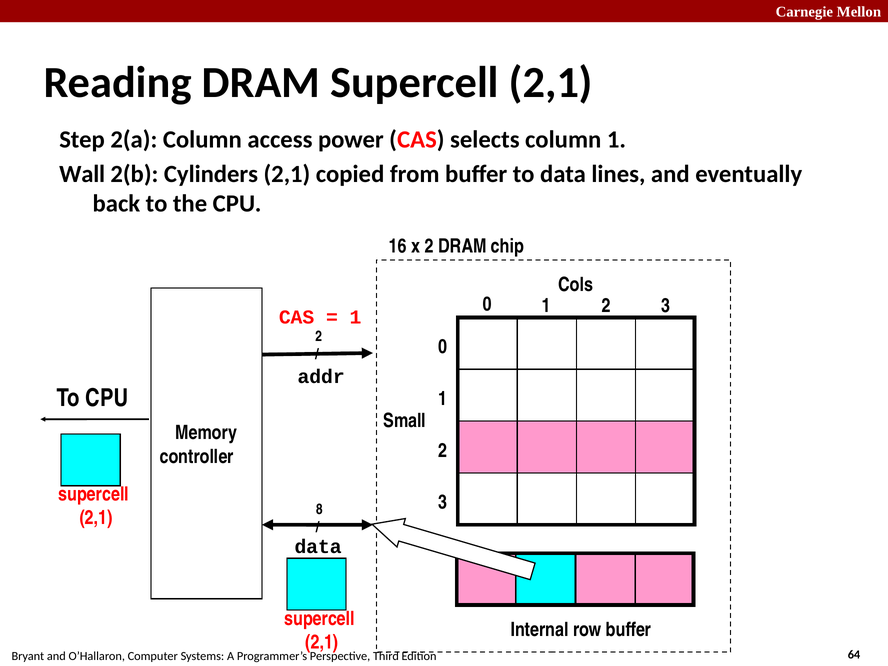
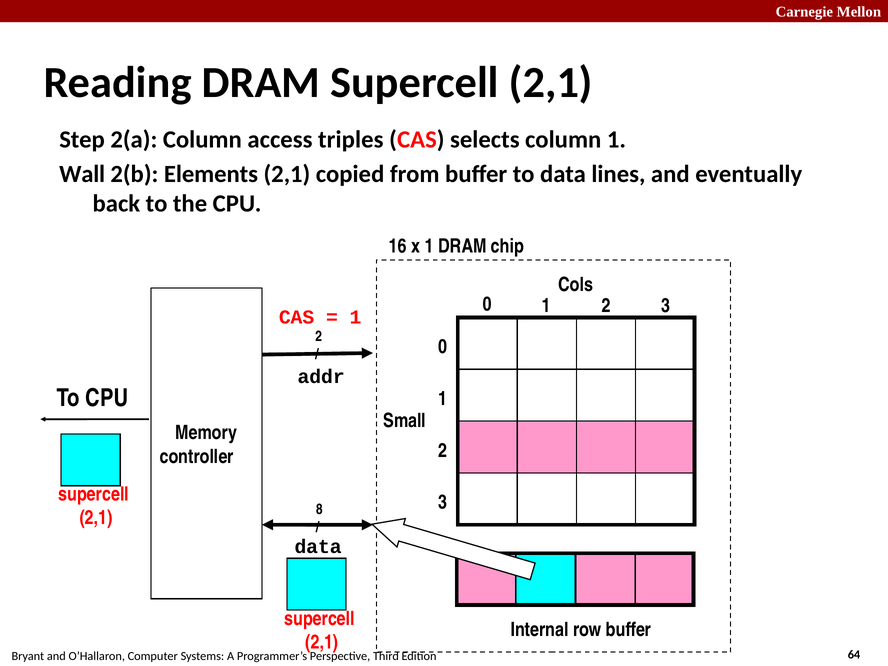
power: power -> triples (351, 139)
Cylinders: Cylinders -> Elements (211, 174)
x 2: 2 -> 1 (429, 246)
